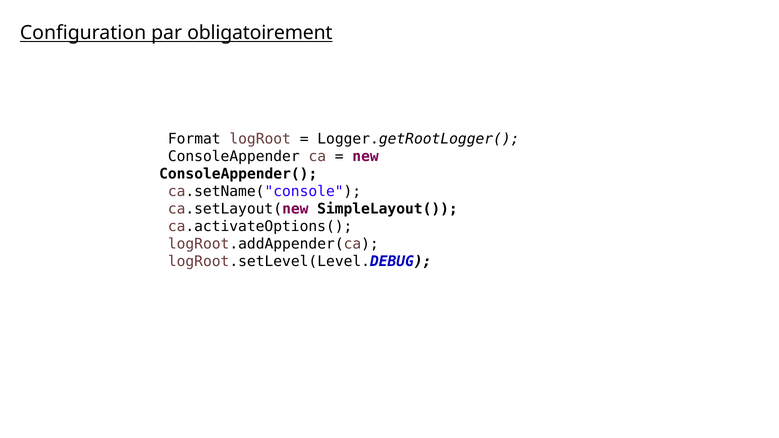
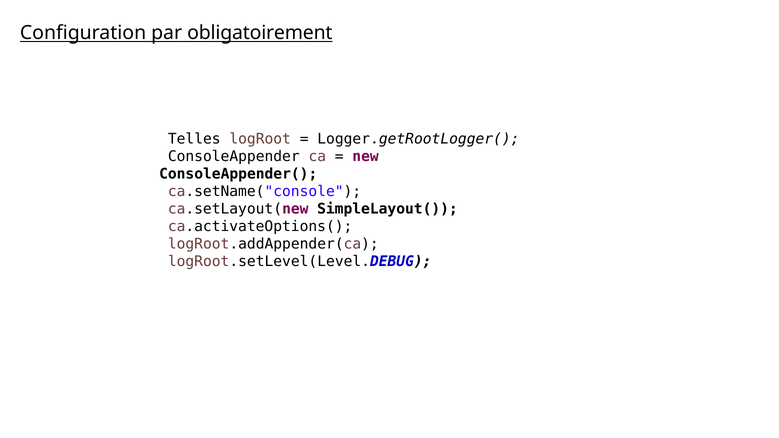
Format: Format -> Telles (194, 139)
